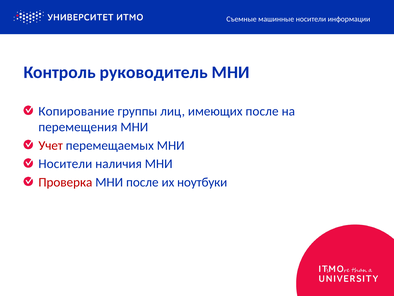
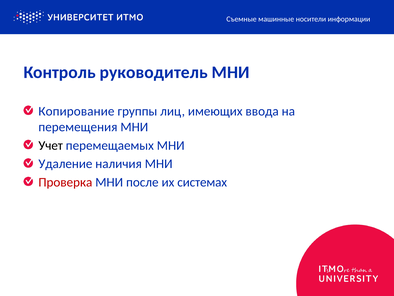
имеющих после: после -> ввода (262, 111)
Учет colour: red -> black (51, 145)
Носители: Носители -> Удаление (65, 164)
ноутбуки: ноутбуки -> системах (202, 182)
